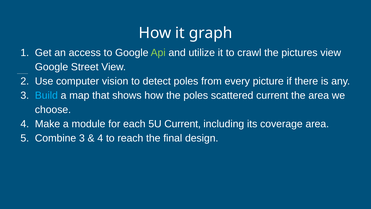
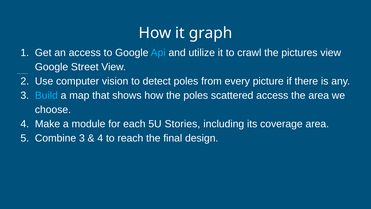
Api colour: light green -> light blue (158, 53)
scattered current: current -> access (272, 95)
5U Current: Current -> Stories (182, 124)
